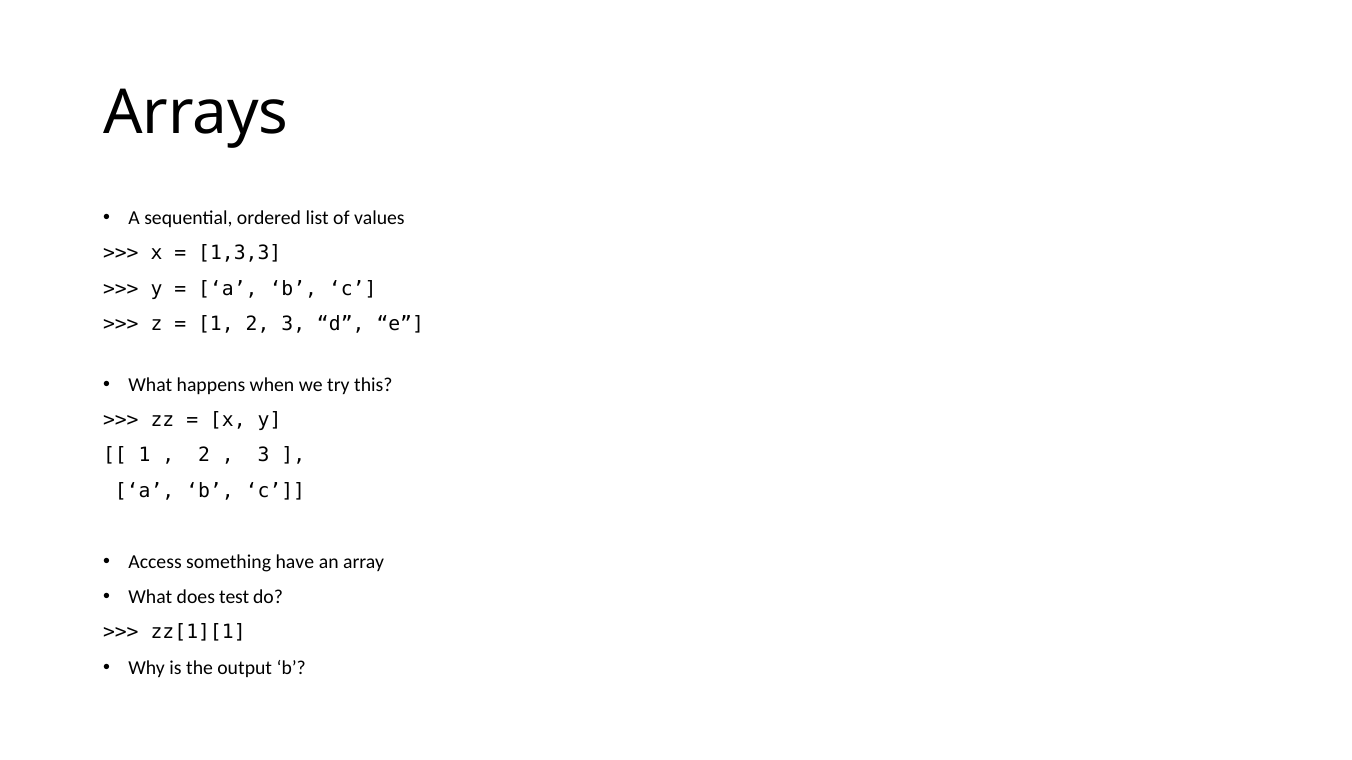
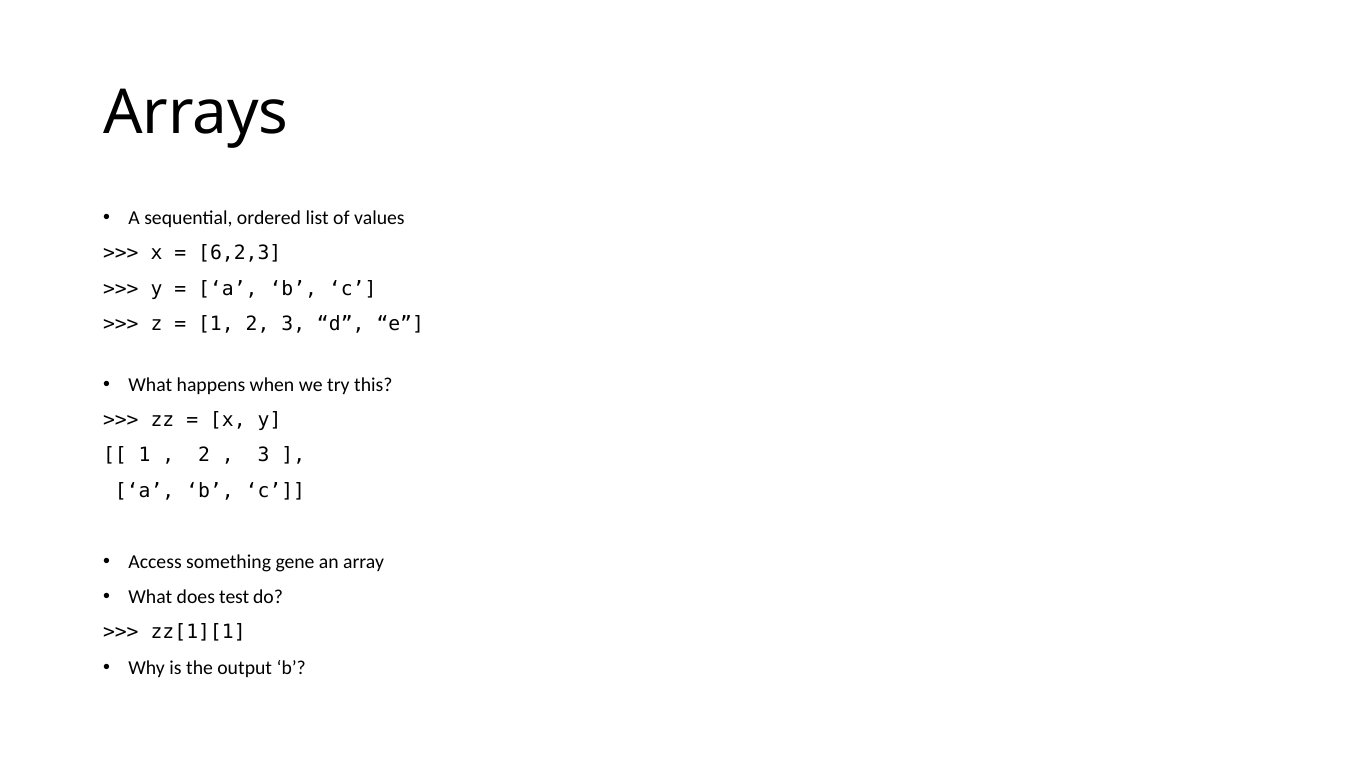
1,3,3: 1,3,3 -> 6,2,3 (240, 253)
have: have -> gene (295, 562)
